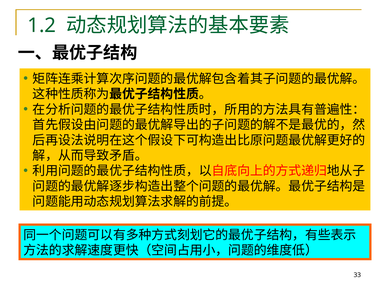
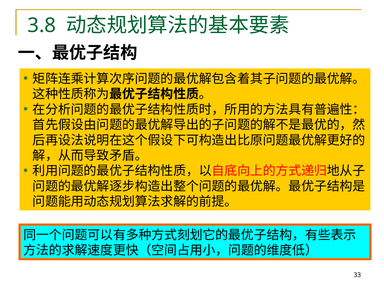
1.2: 1.2 -> 3.8 (42, 25)
